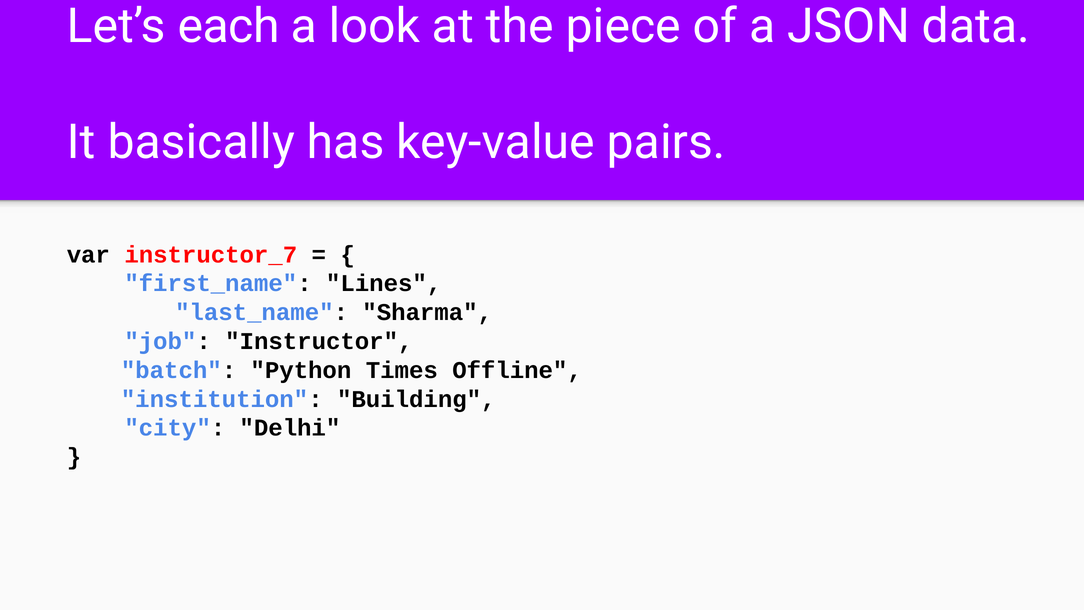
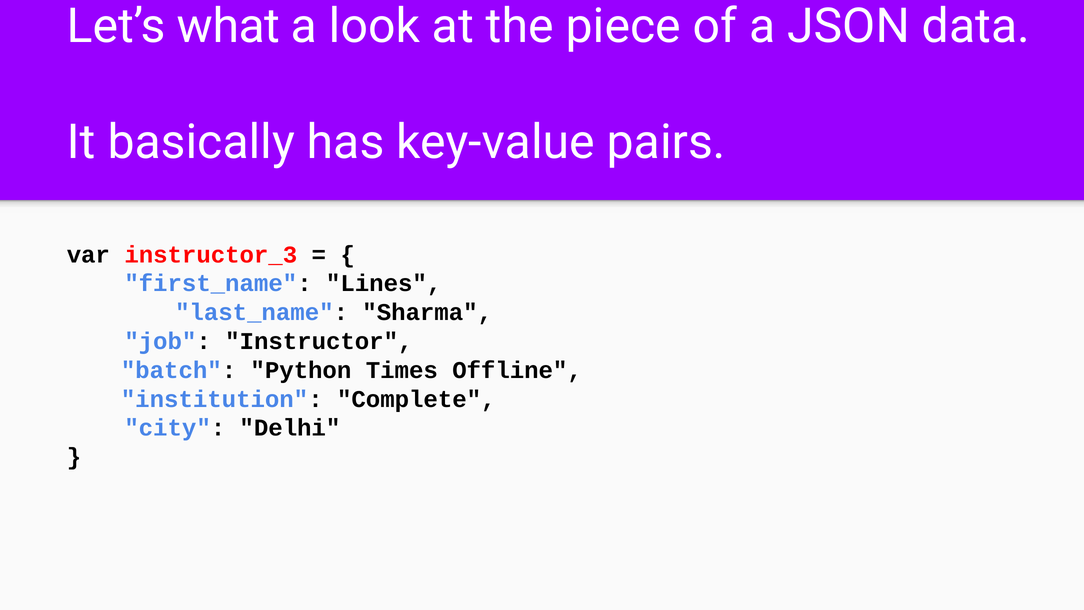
each: each -> what (229, 27)
instructor_7: instructor_7 -> instructor_3 (211, 254)
Building: Building -> Complete (416, 399)
